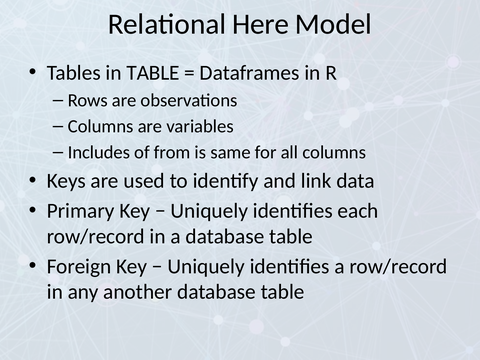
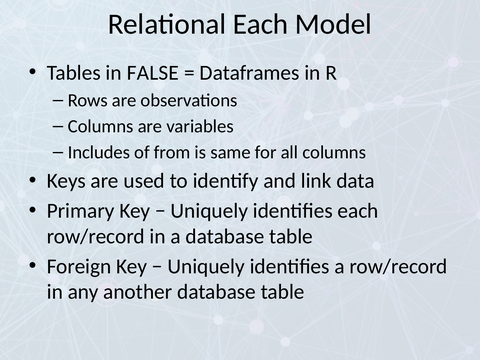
Relational Here: Here -> Each (261, 24)
in TABLE: TABLE -> FALSE (153, 73)
